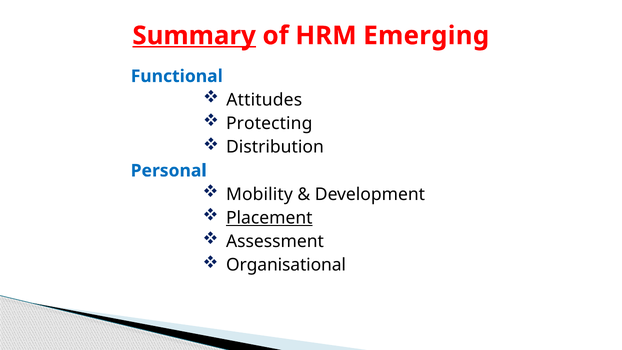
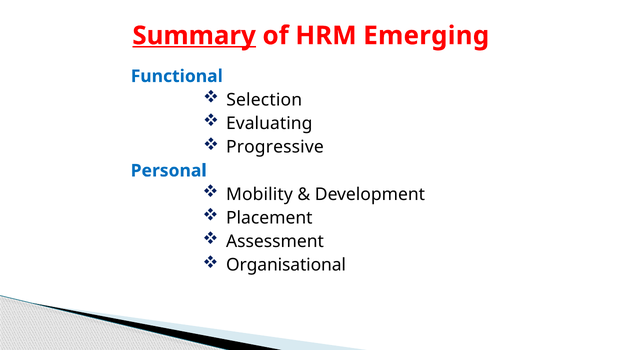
Attitudes: Attitudes -> Selection (264, 100)
Protecting: Protecting -> Evaluating (269, 123)
Distribution: Distribution -> Progressive (275, 147)
Placement underline: present -> none (269, 218)
